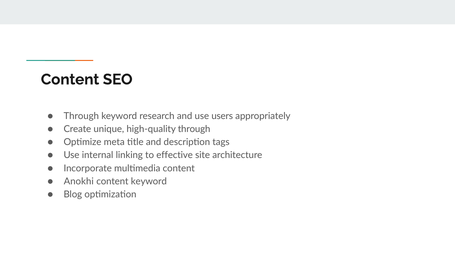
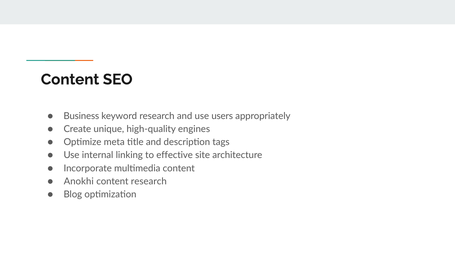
Through: Through -> Business (81, 116)
high-quality through: through -> engines (194, 129)
content keyword: keyword -> research (149, 181)
